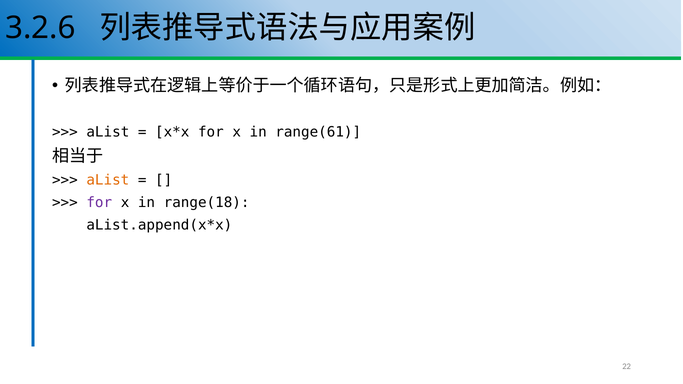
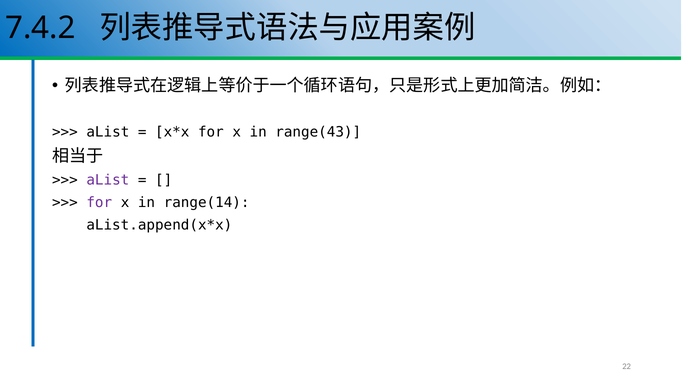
3.2.6: 3.2.6 -> 7.4.2 (40, 28)
range(61: range(61 -> range(43 (318, 132)
aList colour: orange -> purple (108, 180)
range(18: range(18 -> range(14 (207, 203)
